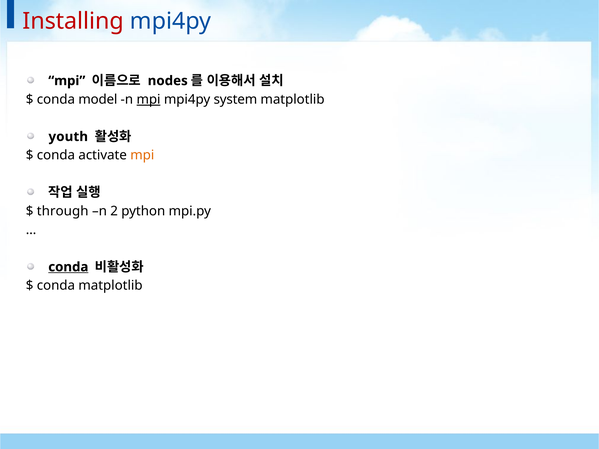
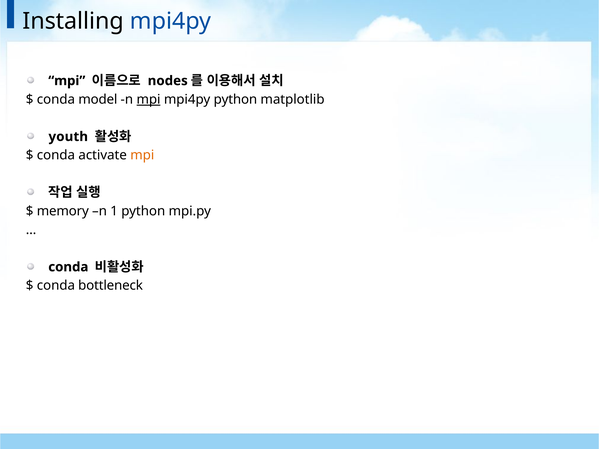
Installing colour: red -> black (73, 21)
mpi4py system: system -> python (235, 99)
through: through -> memory (63, 211)
2: 2 -> 1 (114, 211)
conda underline: present -> none (68, 267)
conda matplotlib: matplotlib -> bottleneck (111, 286)
